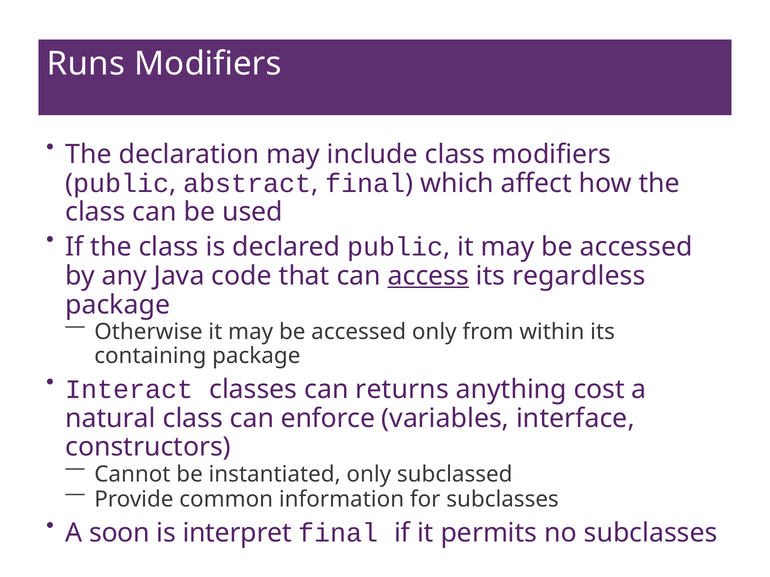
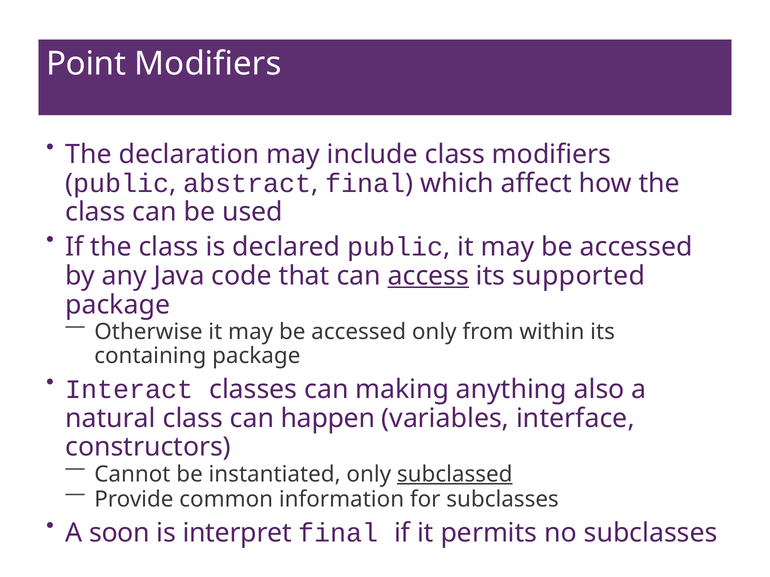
Runs: Runs -> Point (86, 64)
regardless: regardless -> supported (579, 276)
returns: returns -> making (402, 390)
cost: cost -> also (599, 390)
enforce: enforce -> happen (328, 419)
subclassed underline: none -> present (455, 475)
